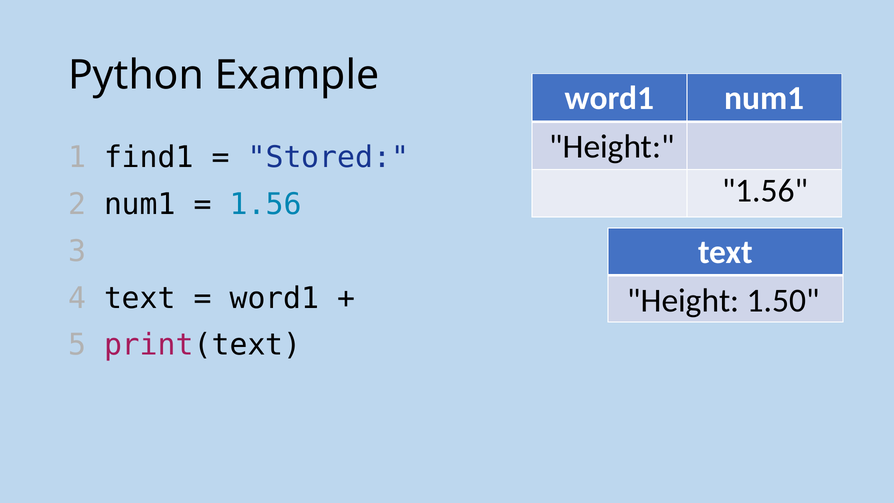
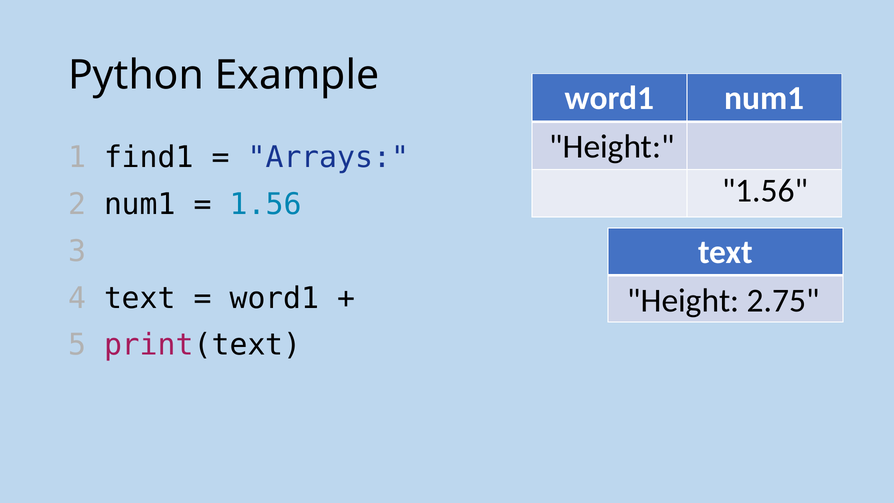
Stored: Stored -> Arrays (328, 157)
1.50: 1.50 -> 2.75 (783, 301)
